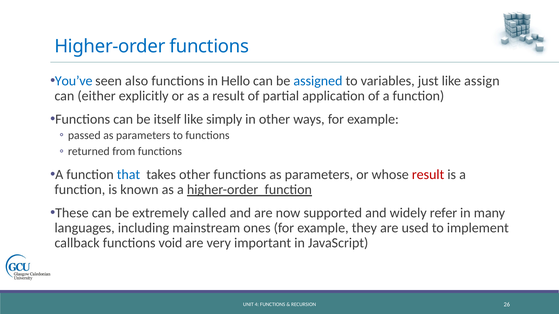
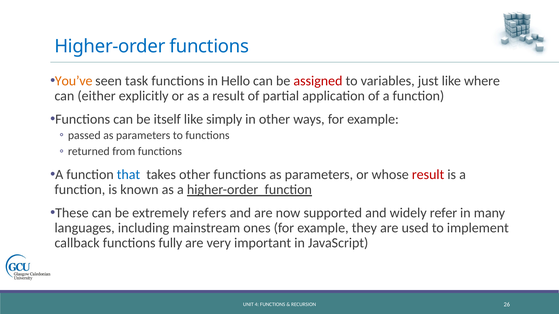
You’ve colour: blue -> orange (74, 81)
also: also -> task (137, 81)
assigned colour: blue -> red (318, 81)
assign: assign -> where (482, 81)
called: called -> refers (209, 213)
void: void -> fully (170, 243)
